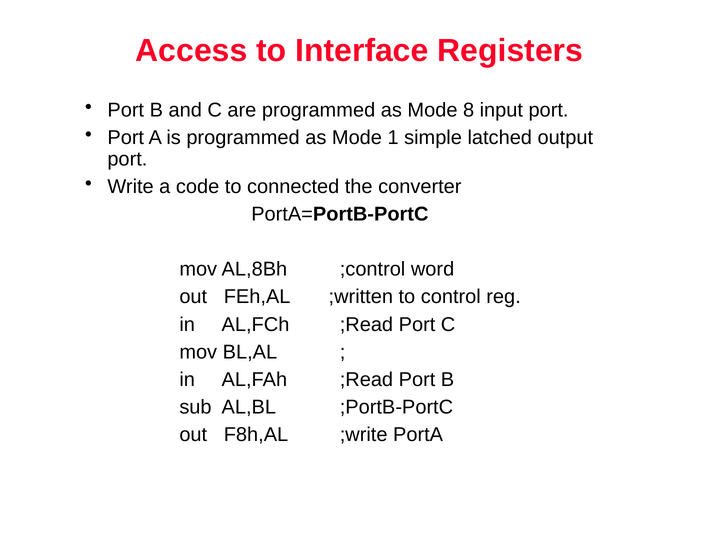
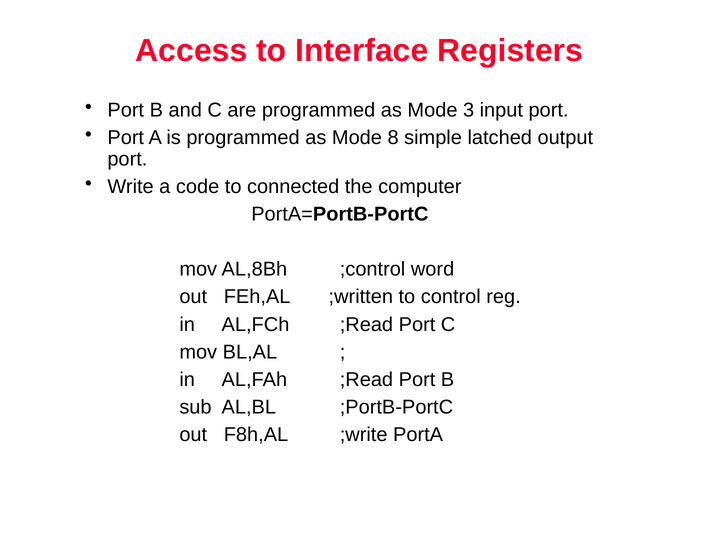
8: 8 -> 3 (469, 110)
1: 1 -> 8 (393, 138)
converter: converter -> computer (420, 187)
